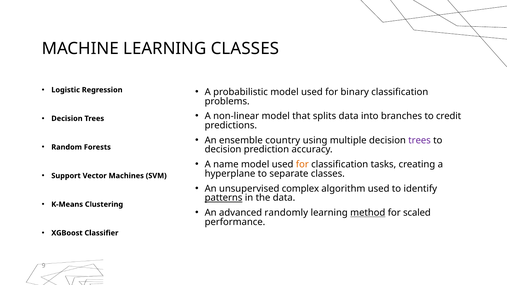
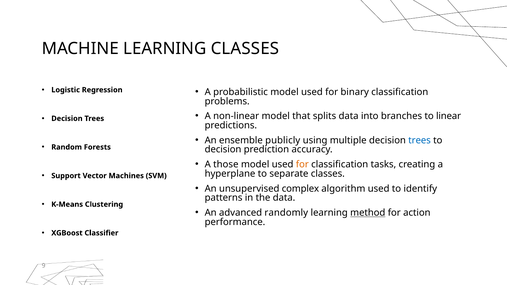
credit: credit -> linear (449, 116)
country: country -> publicly (283, 140)
trees colour: purple -> blue (420, 140)
name: name -> those (226, 165)
patterns underline: present -> none (224, 198)
scaled: scaled -> action (417, 213)
